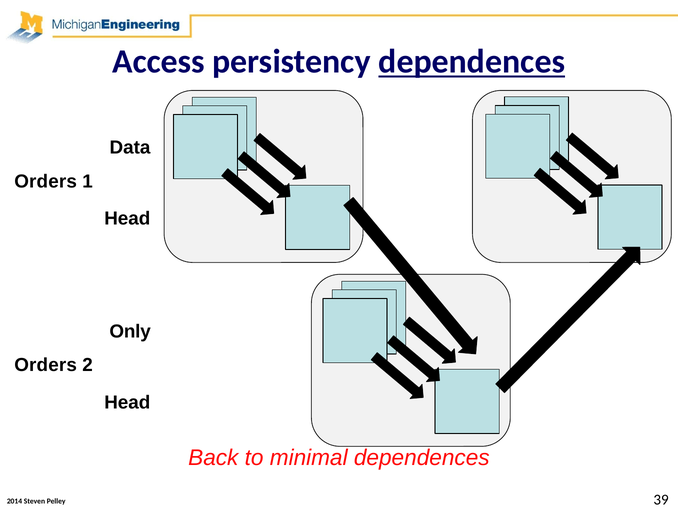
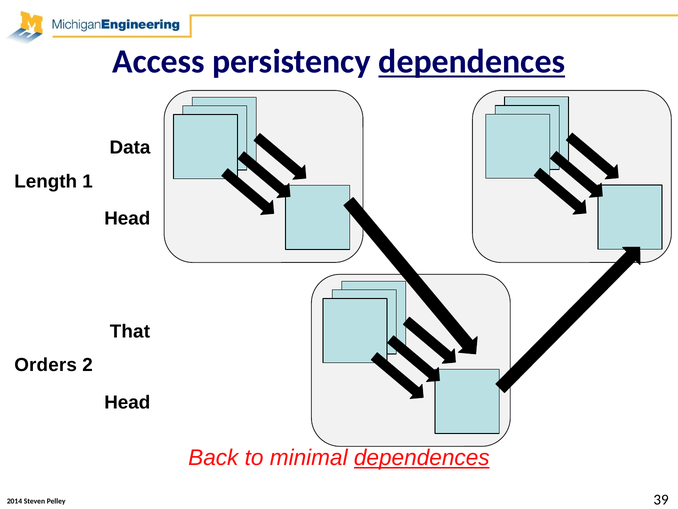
Orders: Orders -> Length (46, 181)
Only: Only -> That (130, 331)
dependences underline: none -> present (422, 457)
